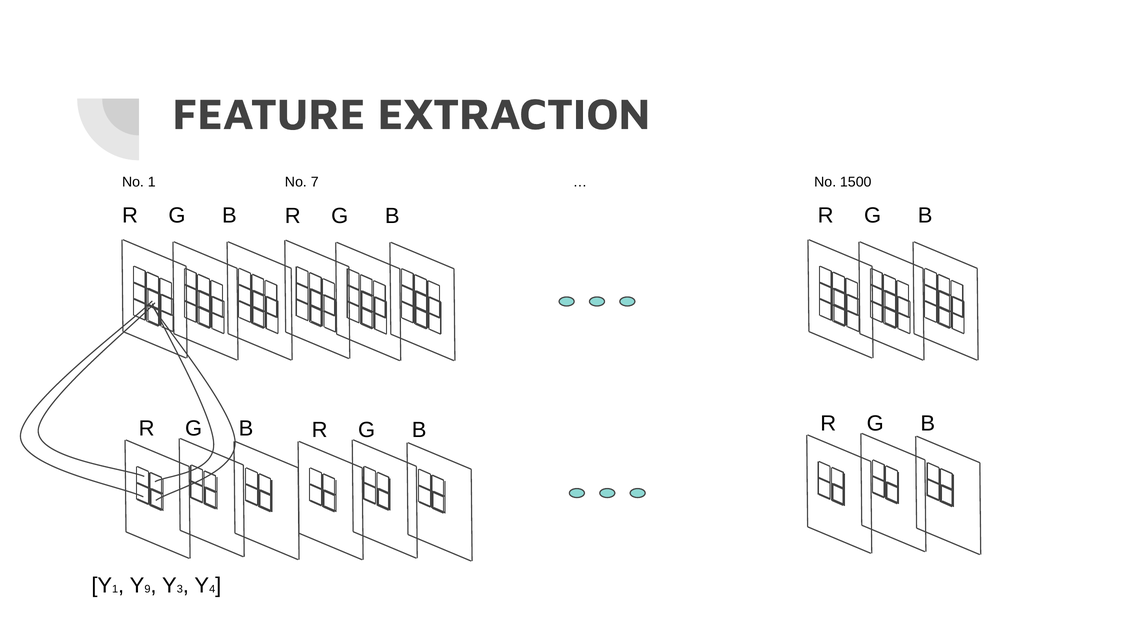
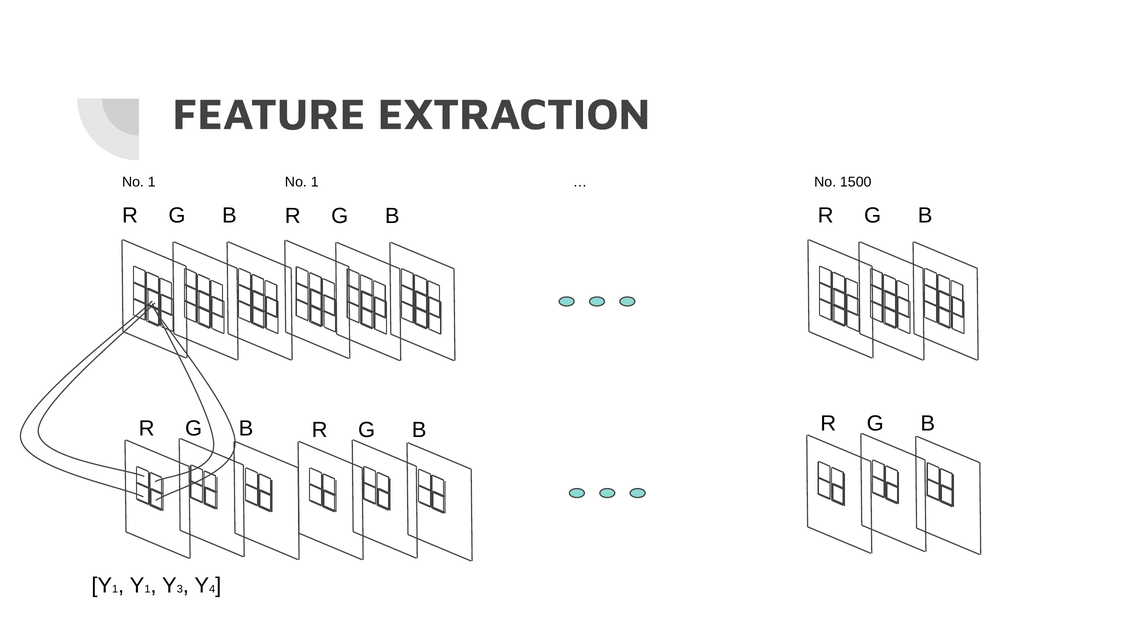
1 No 7: 7 -> 1 (315, 182)
9: 9 -> 1 (148, 589)
